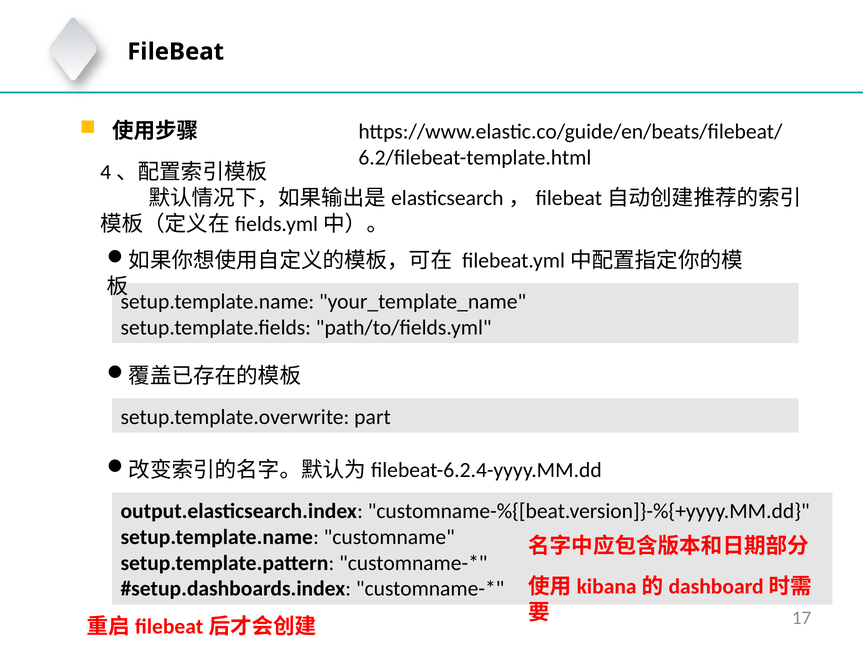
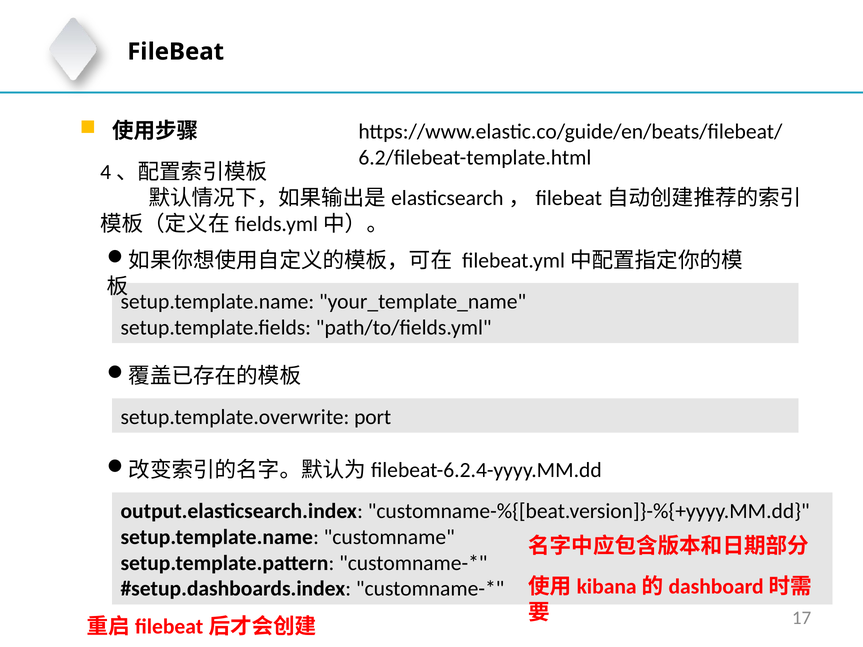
part: part -> port (373, 417)
